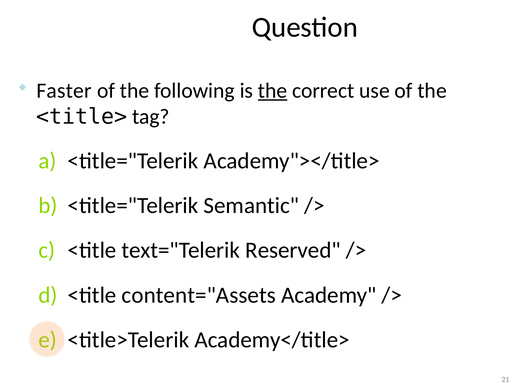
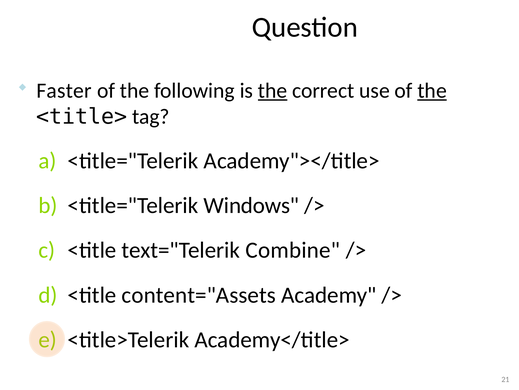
the underline: none -> present (432, 91)
Semantic: Semantic -> Windows (251, 205)
Reserved: Reserved -> Combine (293, 250)
